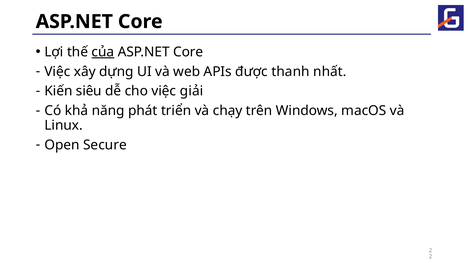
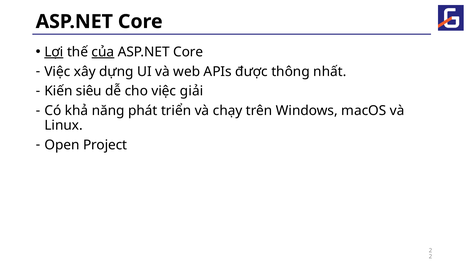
Lợi underline: none -> present (54, 52)
thanh: thanh -> thông (291, 72)
Secure: Secure -> Project (105, 145)
